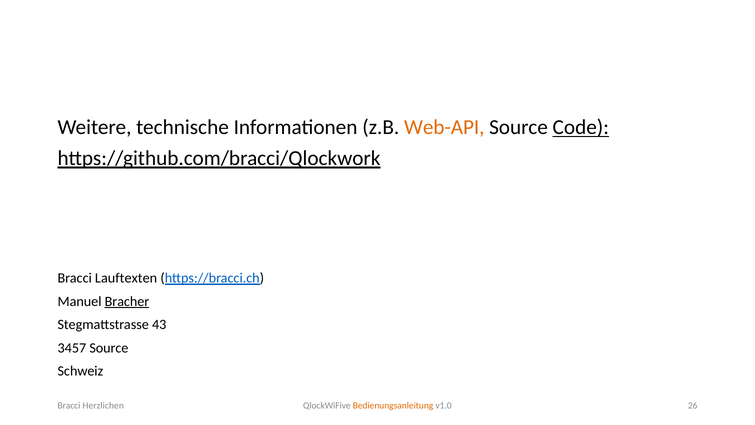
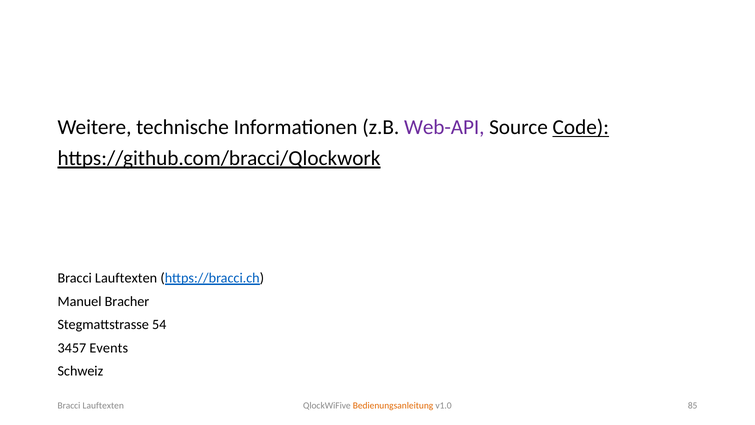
Web-API colour: orange -> purple (444, 127)
Bracher underline: present -> none (127, 301)
43: 43 -> 54 (159, 324)
3457 Source: Source -> Events (109, 348)
26: 26 -> 85 (693, 405)
Herzlichen: Herzlichen -> Lauftexten (103, 406)
